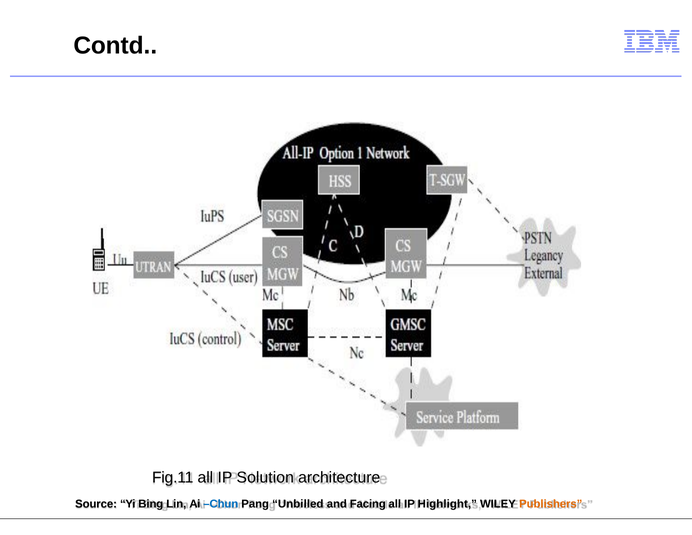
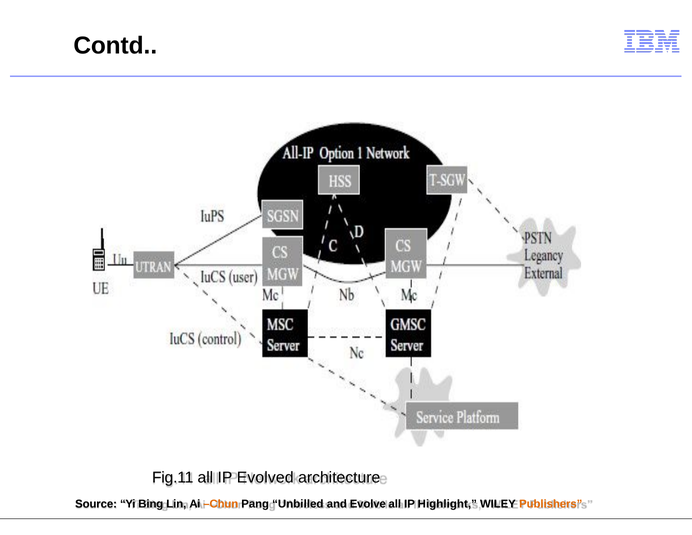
Solution: Solution -> Evolved (265, 477)
Chun colour: blue -> orange (221, 504)
Facing: Facing -> Evolve (368, 504)
